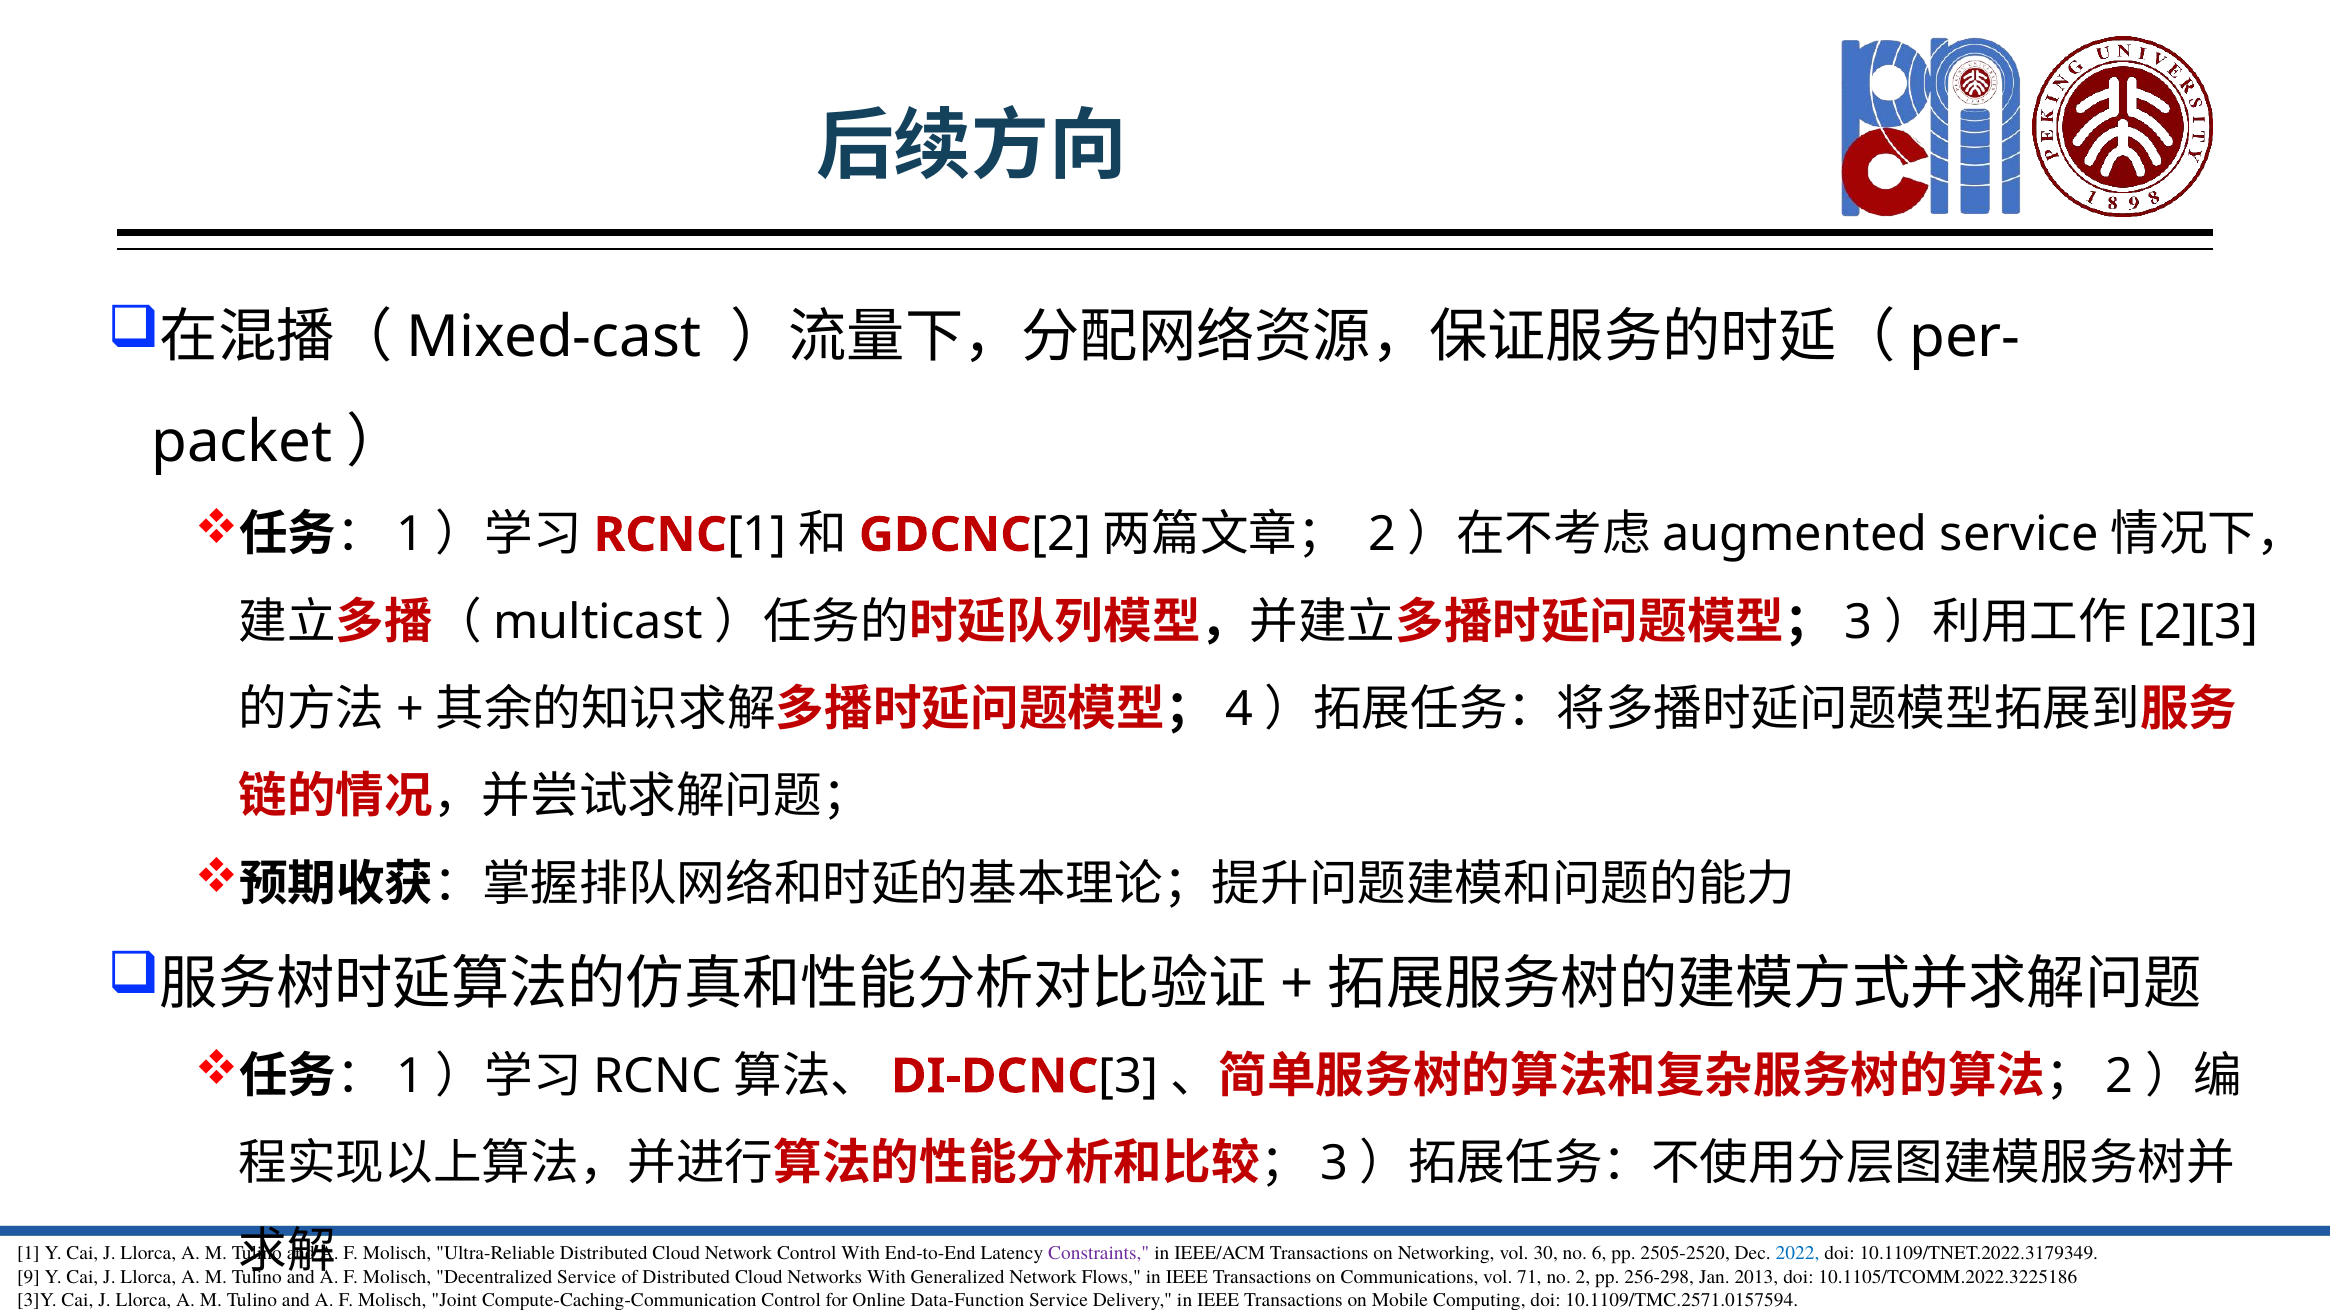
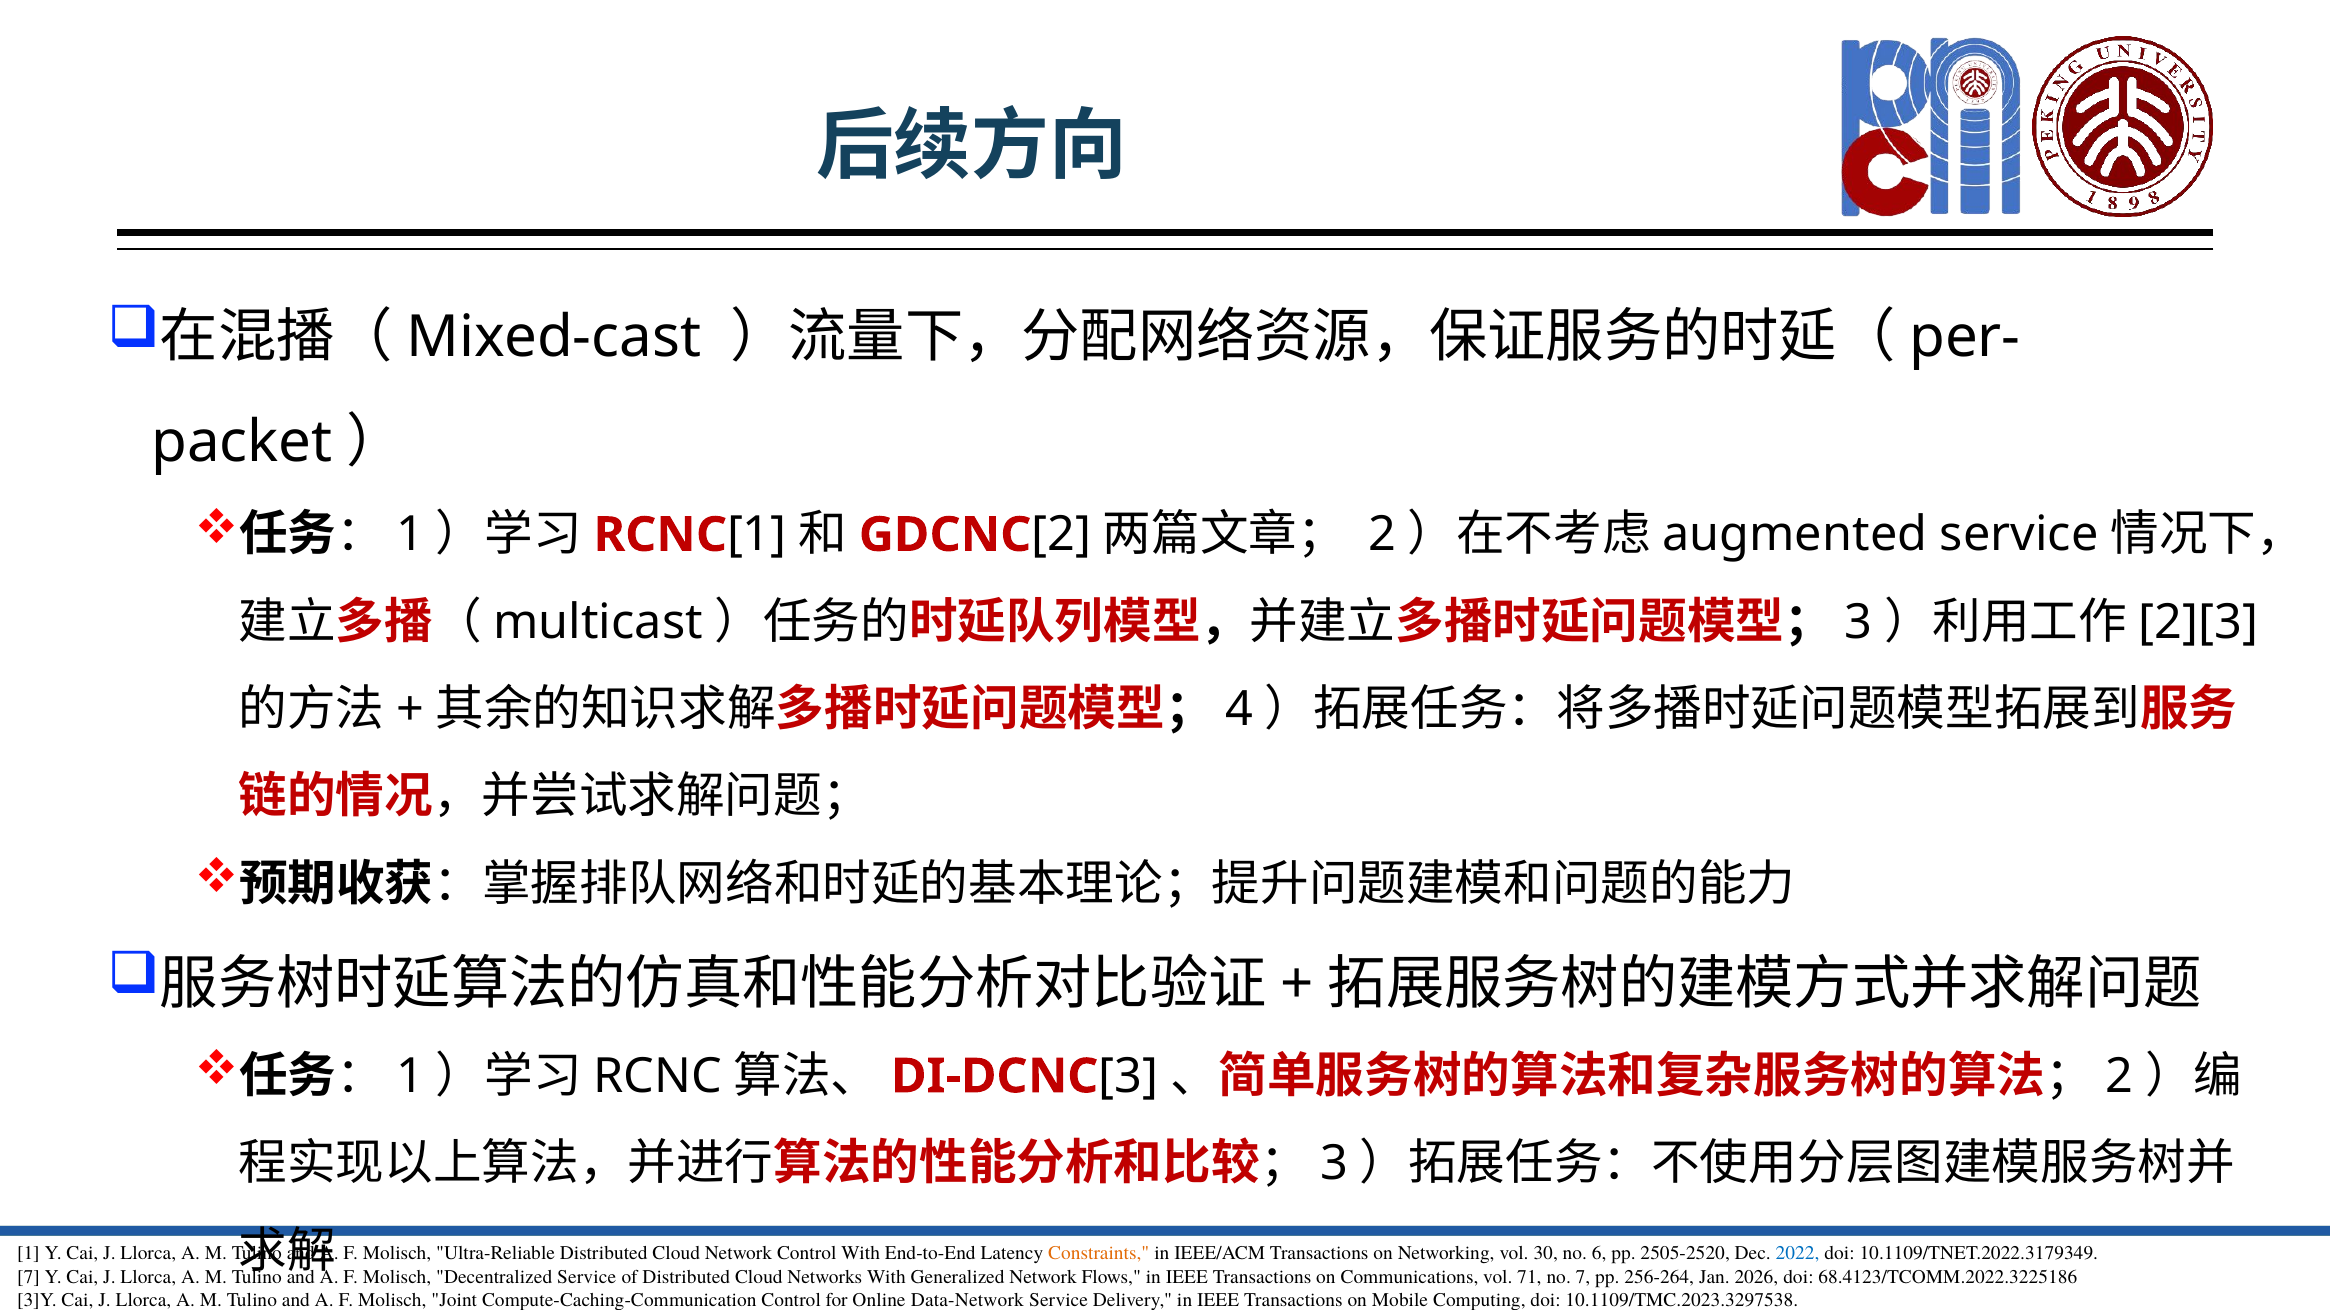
Constraints colour: purple -> orange (1099, 1254)
9: 9 -> 7 (28, 1277)
no 2: 2 -> 7 (1583, 1277)
256-298: 256-298 -> 256-264 (1659, 1277)
2013: 2013 -> 2026 (1756, 1277)
10.1105/TCOMM.2022.3225186: 10.1105/TCOMM.2022.3225186 -> 68.4123/TCOMM.2022.3225186 (1948, 1277)
Data-Function: Data-Function -> Data-Network (967, 1301)
10.1109/TMC.2571.0157594: 10.1109/TMC.2571.0157594 -> 10.1109/TMC.2023.3297538 (1682, 1301)
